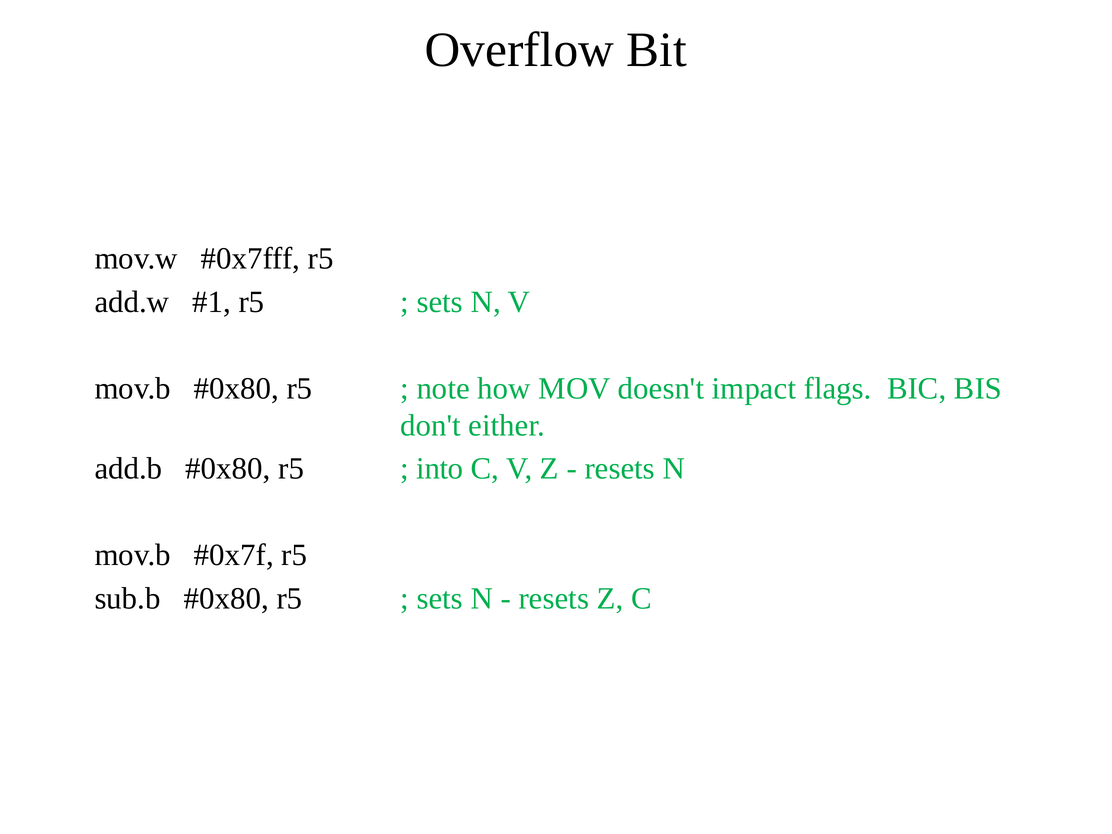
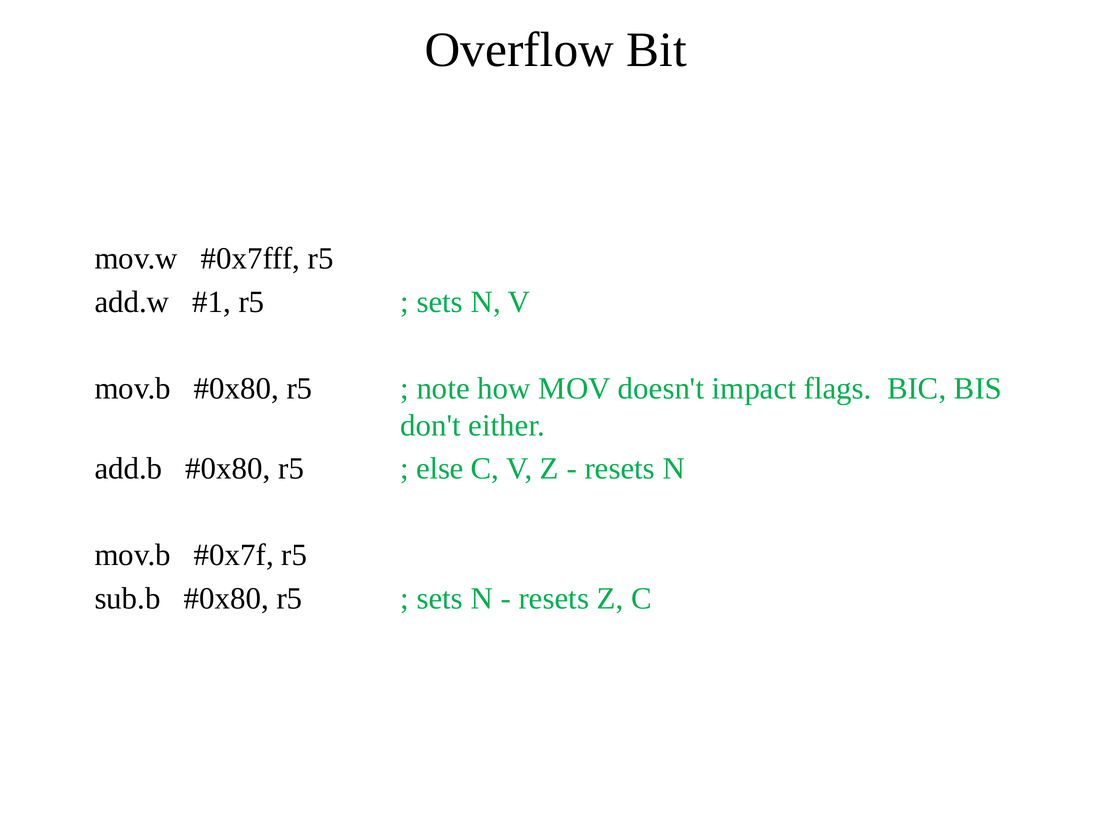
into: into -> else (440, 469)
